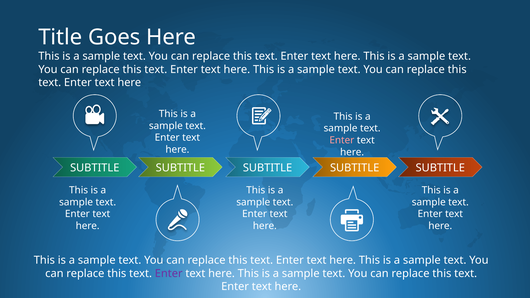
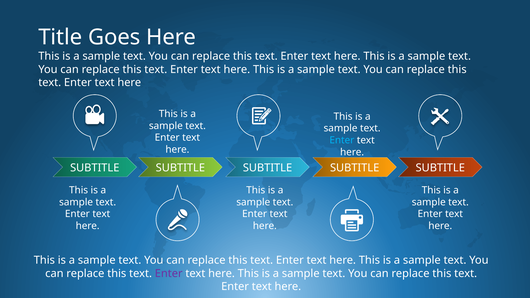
Enter colour: pink -> light blue (342, 140)
